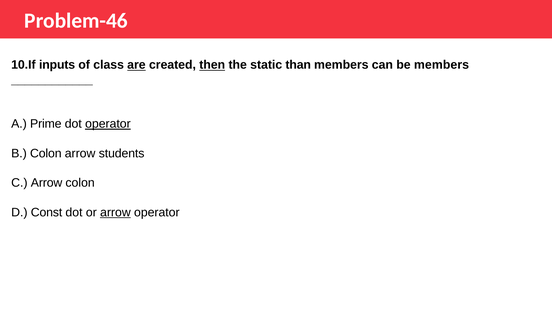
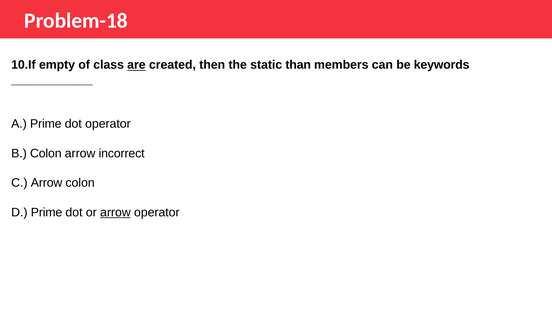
Problem-46: Problem-46 -> Problem-18 (76, 21)
inputs: inputs -> empty (57, 65)
then underline: present -> none (212, 65)
be members: members -> keywords (442, 65)
operator underline: present -> none (108, 124)
students: students -> incorrect (122, 153)
D Const: Const -> Prime (47, 212)
